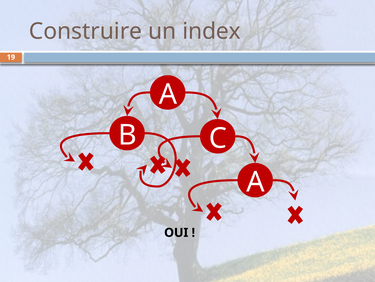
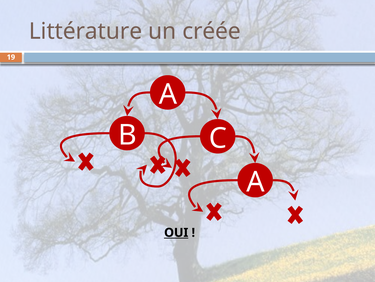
Construire: Construire -> Littérature (86, 31)
index: index -> créée (212, 31)
OUI underline: none -> present (176, 232)
